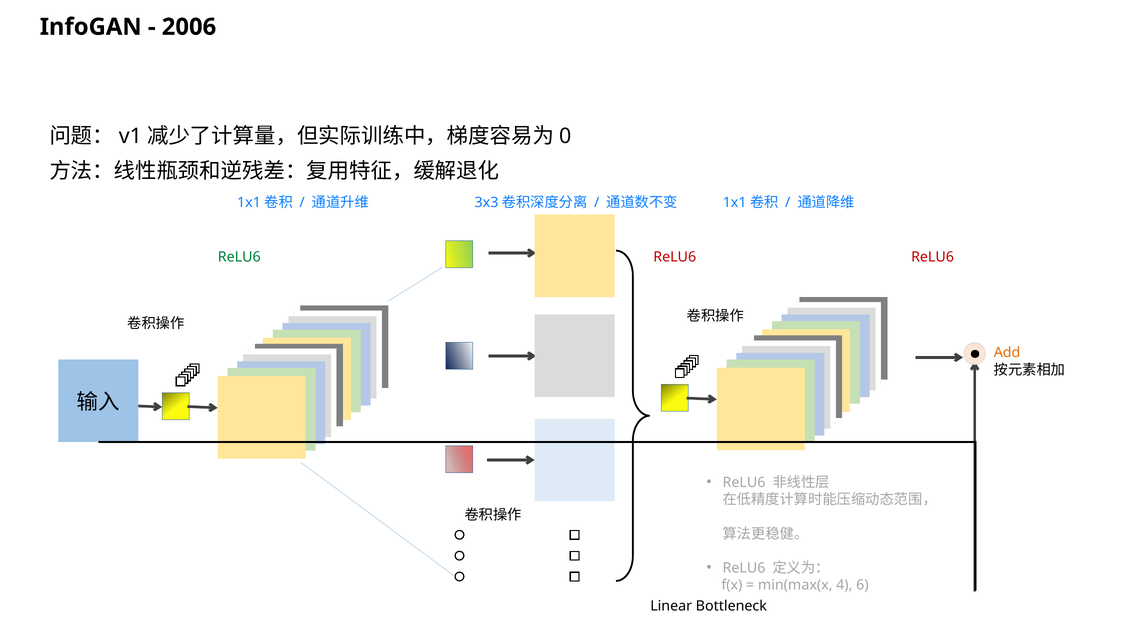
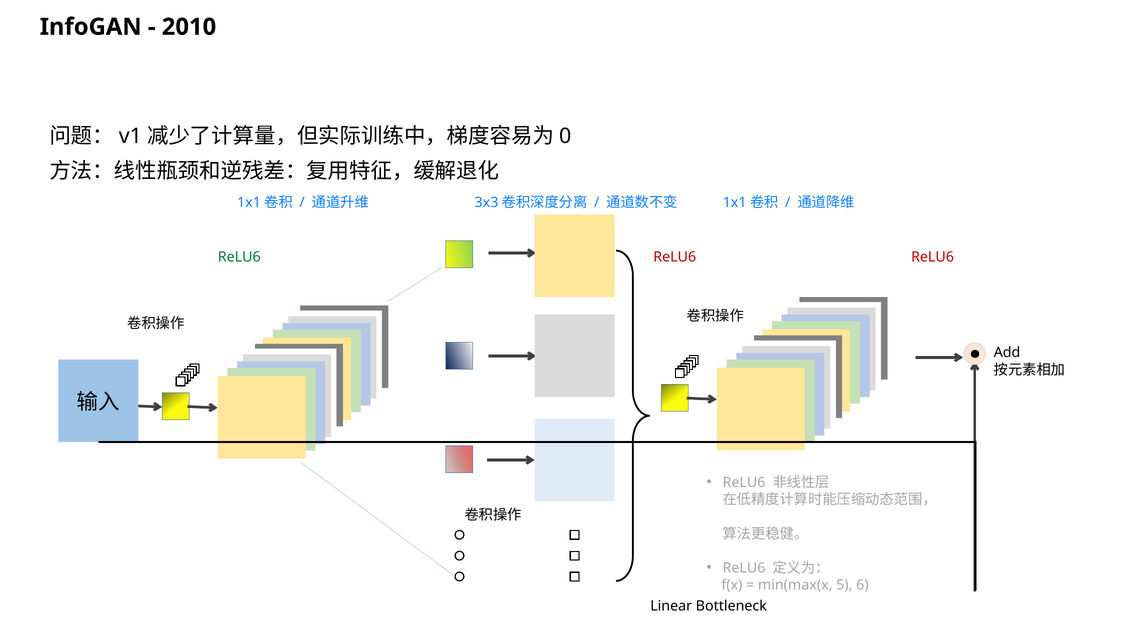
2006: 2006 -> 2010 (189, 27)
Add colour: orange -> black (1007, 353)
4: 4 -> 5 (844, 585)
